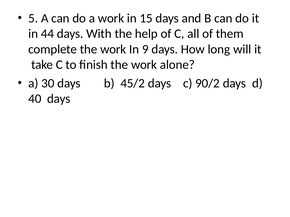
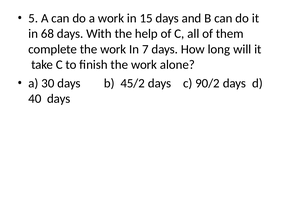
44: 44 -> 68 (47, 34)
9: 9 -> 7 (145, 49)
